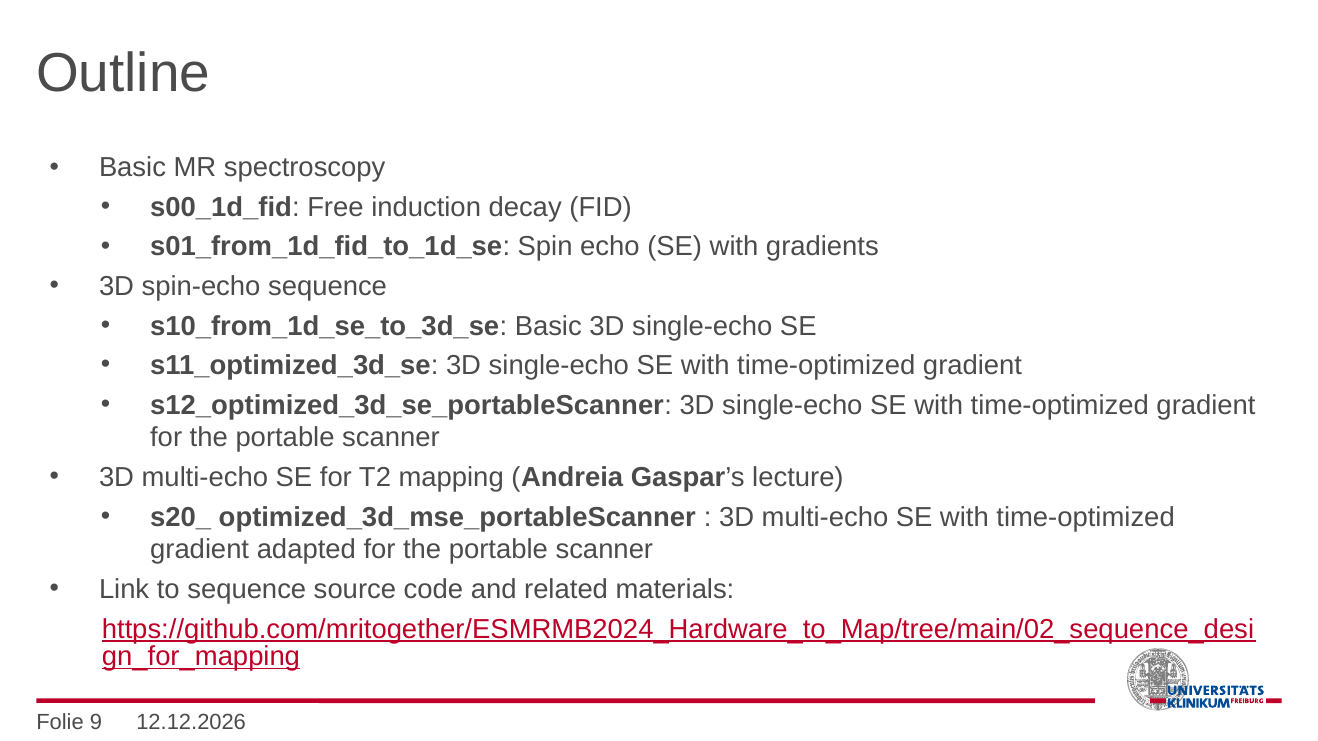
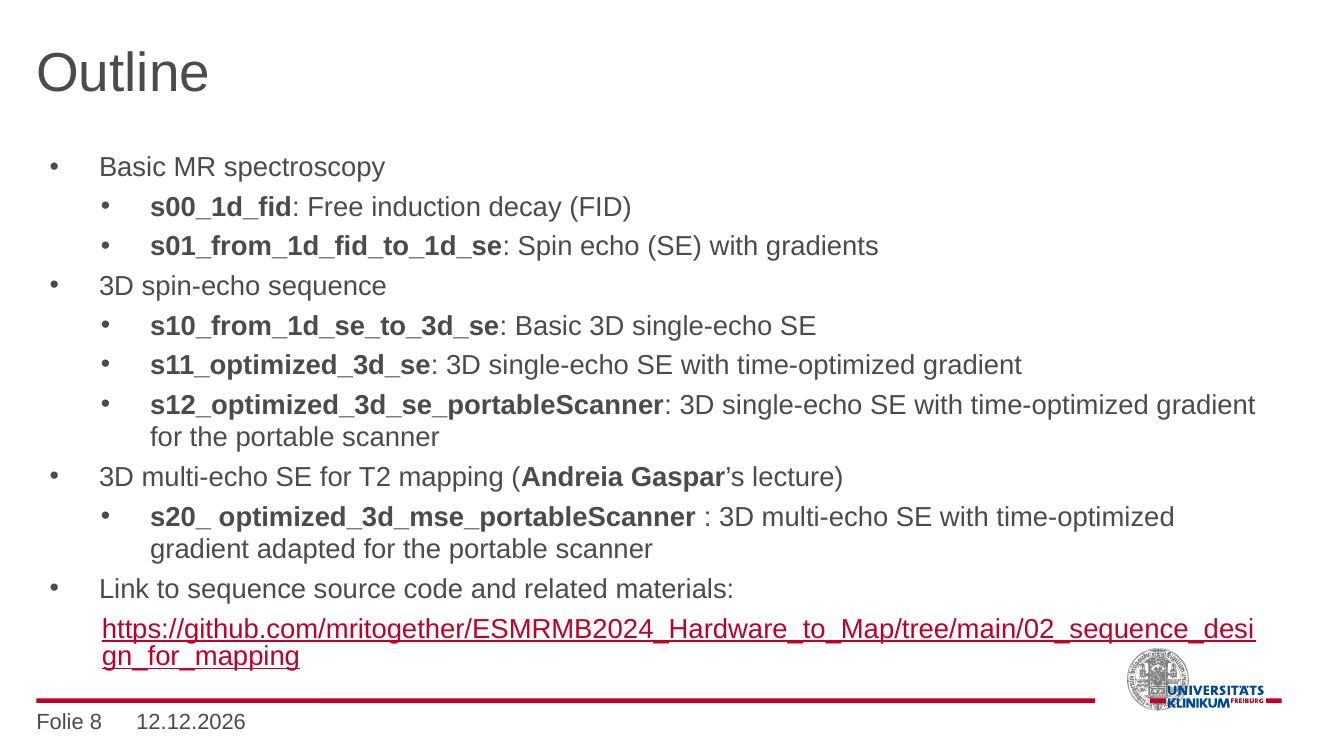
9: 9 -> 8 (96, 723)
